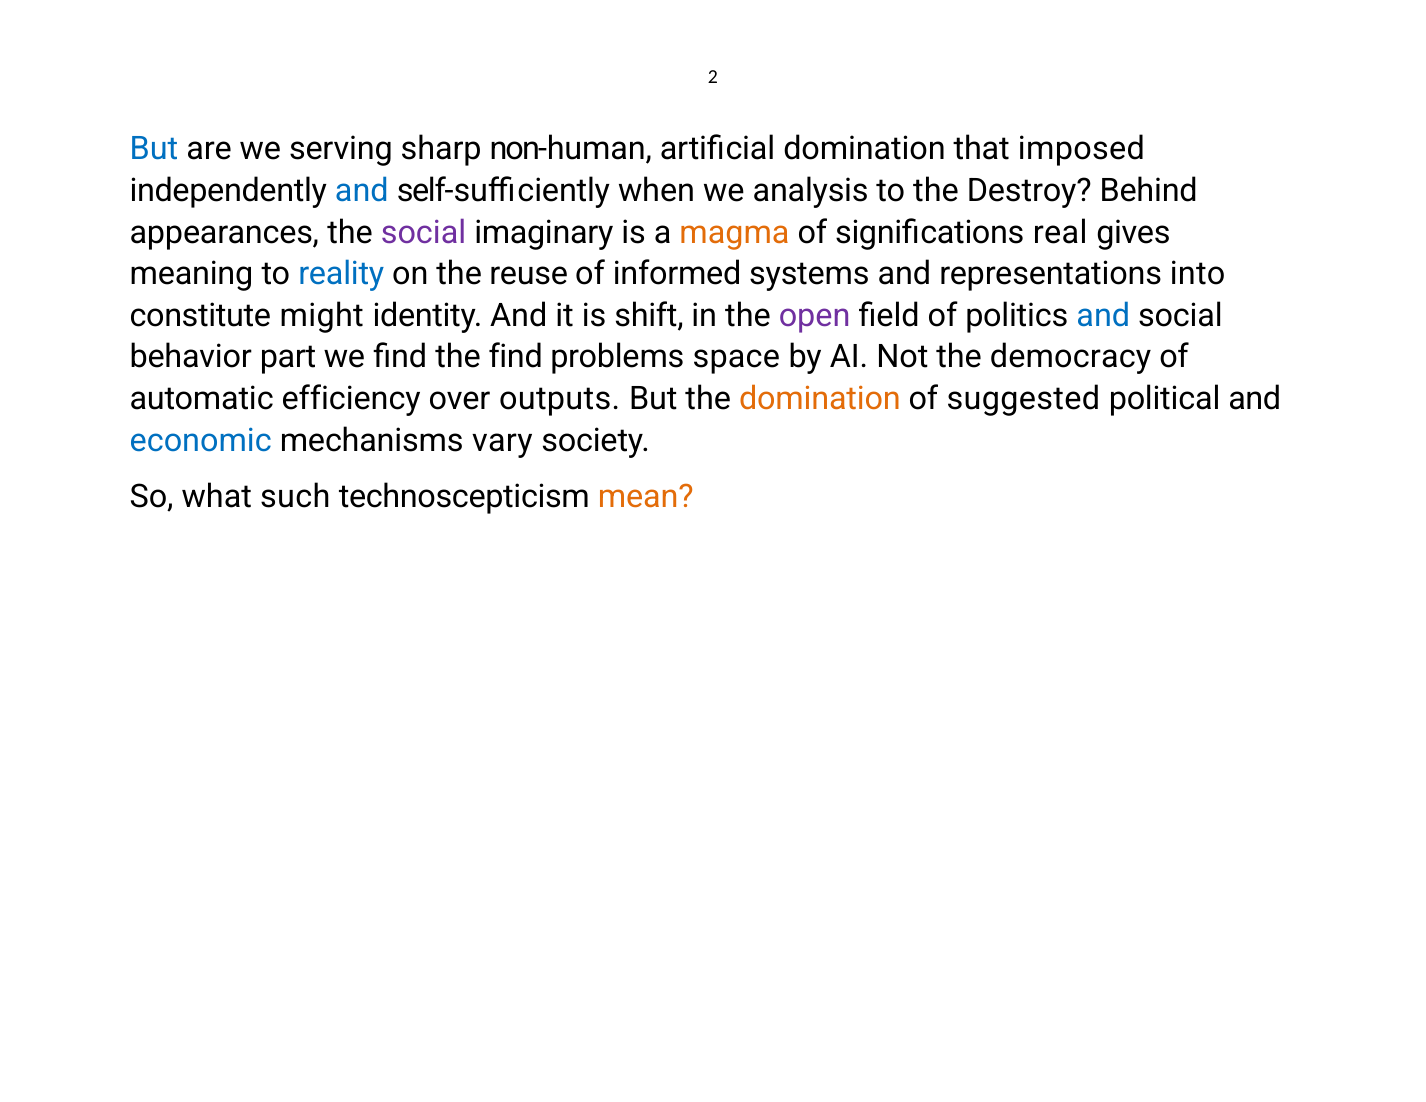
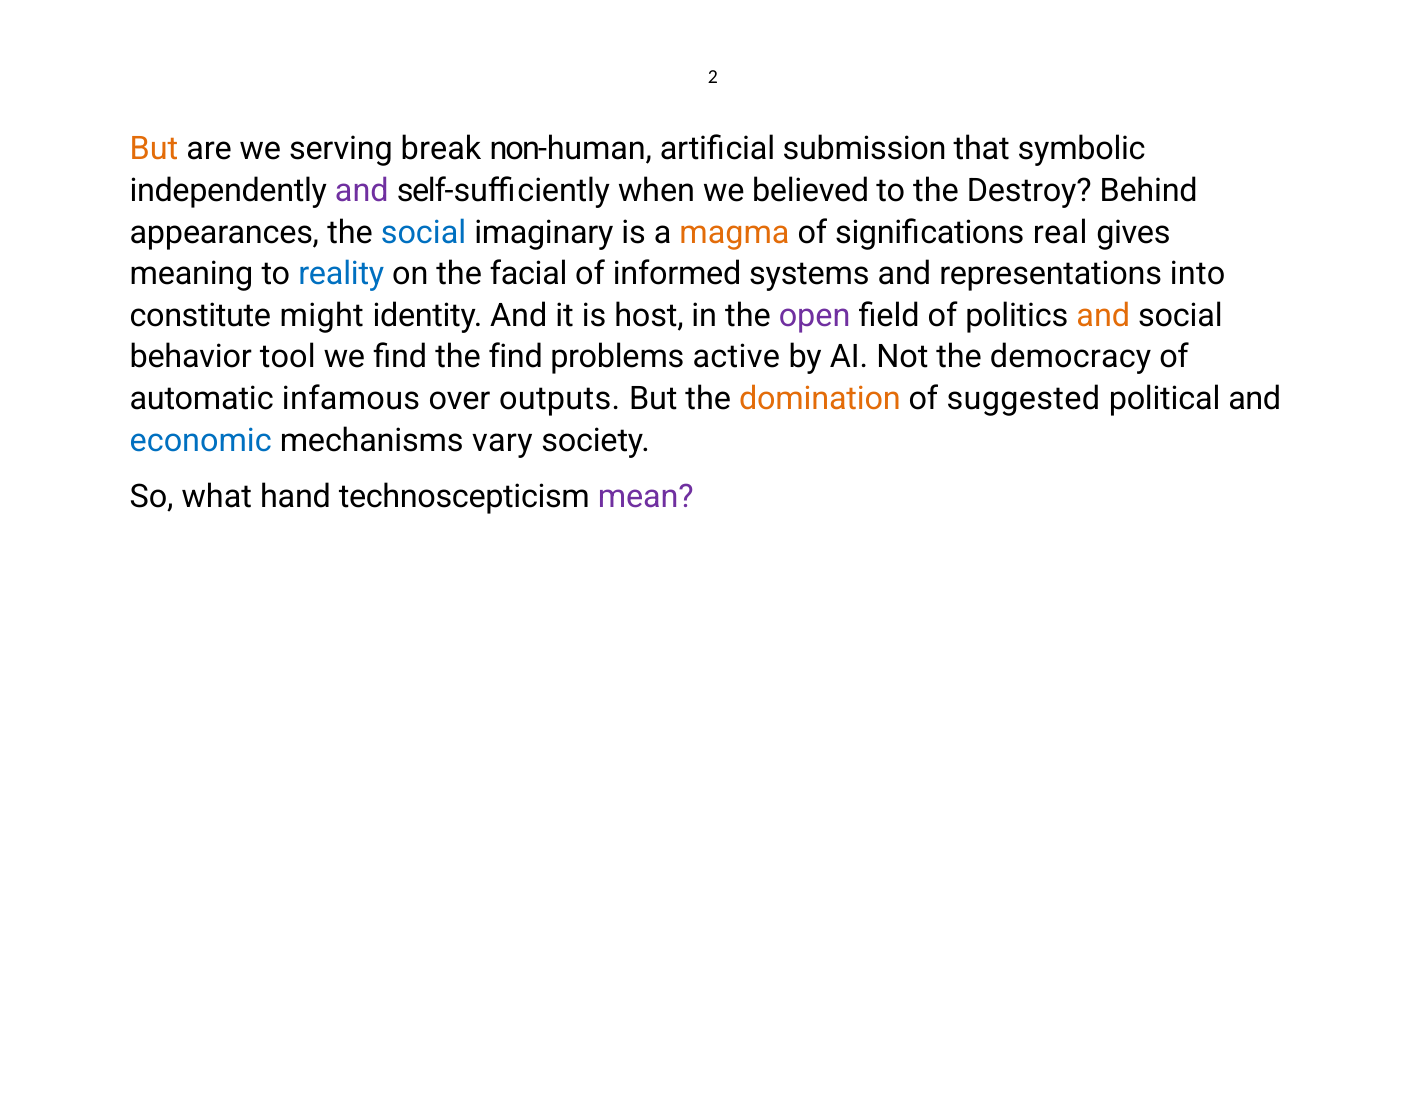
But colour: blue -> orange (154, 149)
sharp: sharp -> break (441, 149)
artificial domination: domination -> submission (865, 149)
imposed: imposed -> symbolic (1082, 149)
and colour: blue -> purple (362, 191)
analysis: analysis -> believed (811, 191)
social colour: purple -> blue (424, 232)
reuse: reuse -> facial (529, 274)
shift: shift -> host (649, 316)
and colour: blue -> orange (1103, 316)
part: part -> tool (288, 357)
space: space -> active (736, 357)
efficiency: efficiency -> infamous (351, 399)
such: such -> hand (296, 497)
mean colour: orange -> purple (646, 497)
